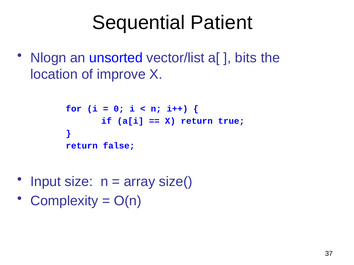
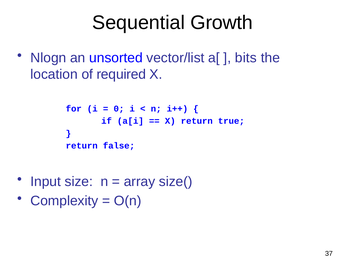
Patient: Patient -> Growth (222, 23)
improve: improve -> required (121, 75)
